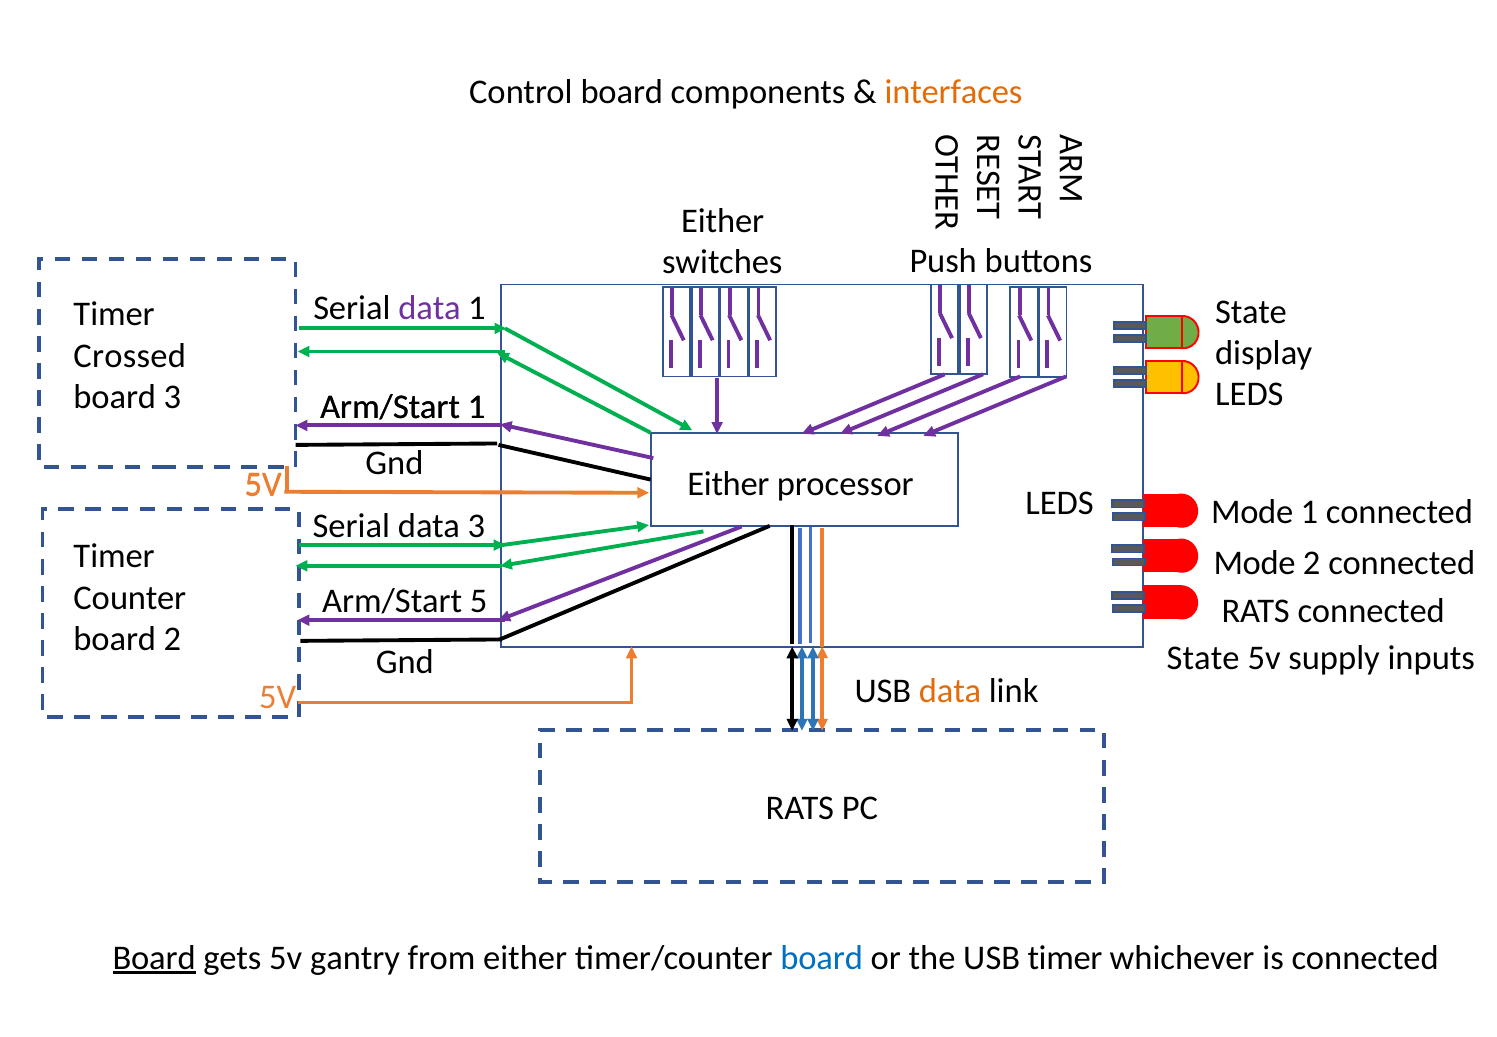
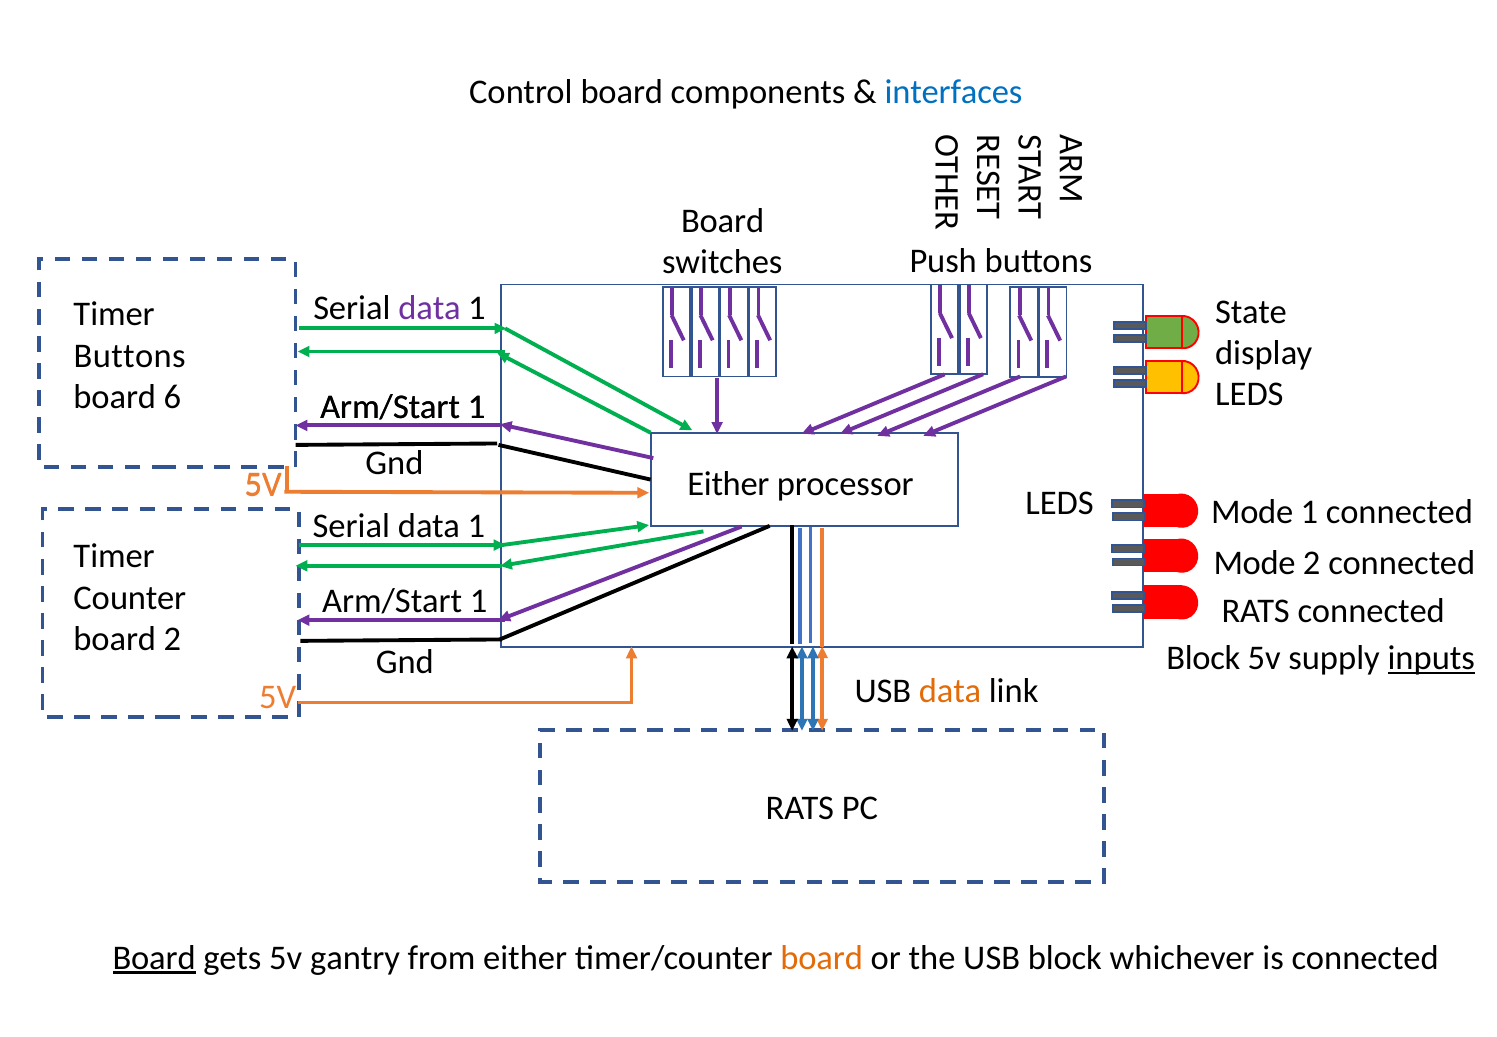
interfaces colour: orange -> blue (953, 92)
Either: Either -> Board (723, 220)
Crossed: Crossed -> Buttons (130, 356)
board 3: 3 -> 6 (172, 397)
3: 3 -> 1 (476, 525)
5: 5 -> 1 (479, 601)
State: State -> Block (1203, 658)
inputs underline: none -> present (1431, 658)
board colour: blue -> orange (822, 957)
USB timer: timer -> block (1065, 957)
